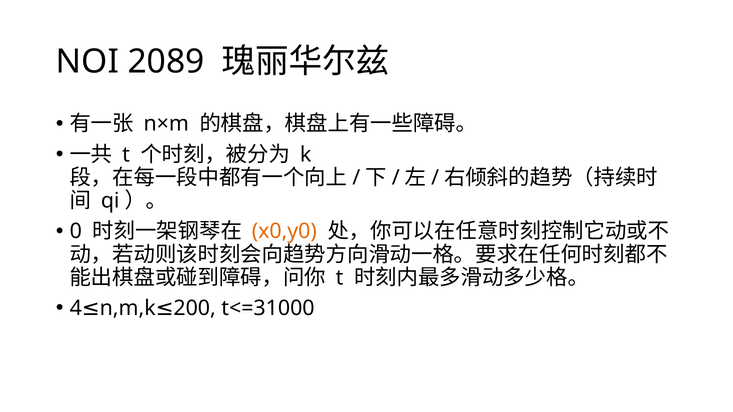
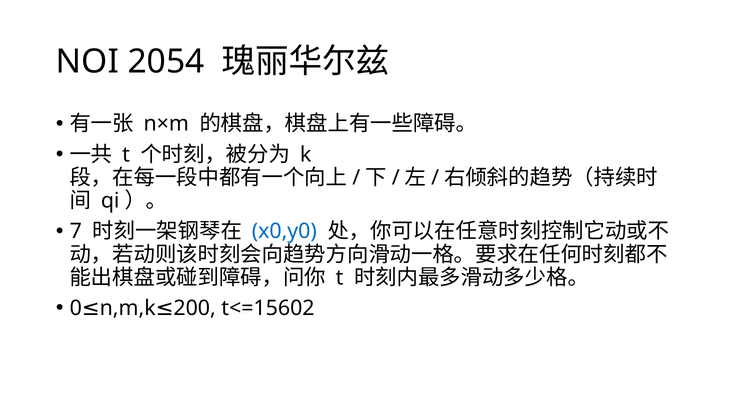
2089: 2089 -> 2054 (166, 62)
0: 0 -> 7 (76, 232)
x0,y0 colour: orange -> blue (284, 232)
4: 4 -> 0 (76, 309)
t<=31000: t<=31000 -> t<=15602 (268, 309)
